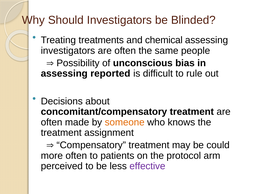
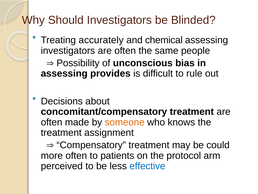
treatments: treatments -> accurately (101, 40)
reported: reported -> provides (110, 73)
effective colour: purple -> blue (147, 166)
